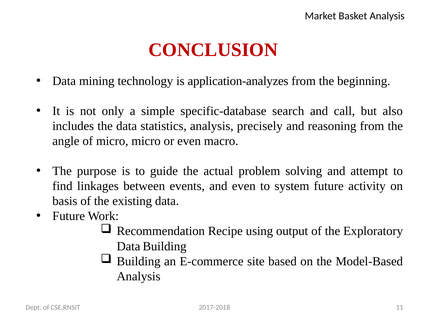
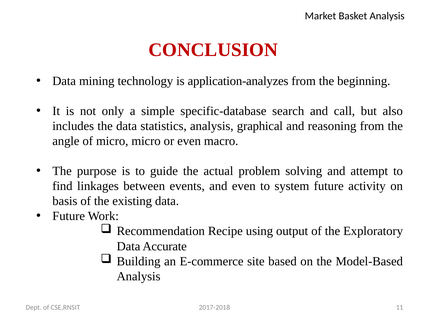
precisely: precisely -> graphical (260, 126)
Data Building: Building -> Accurate (165, 246)
